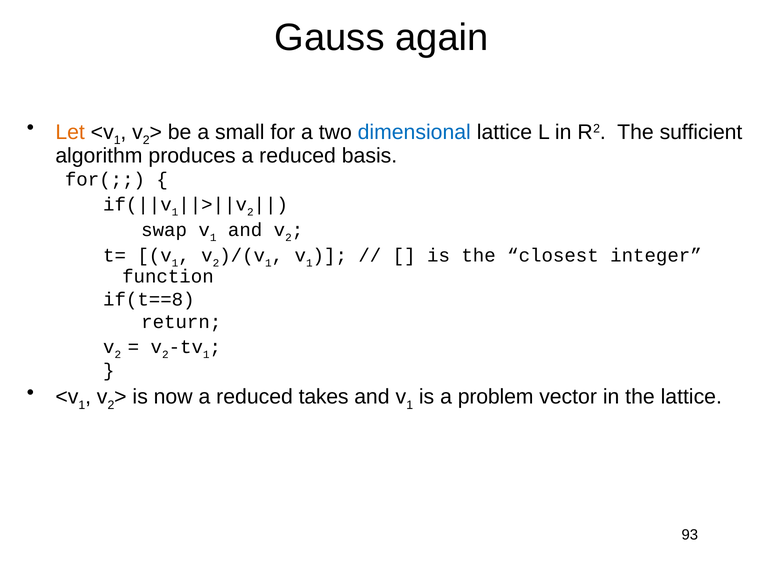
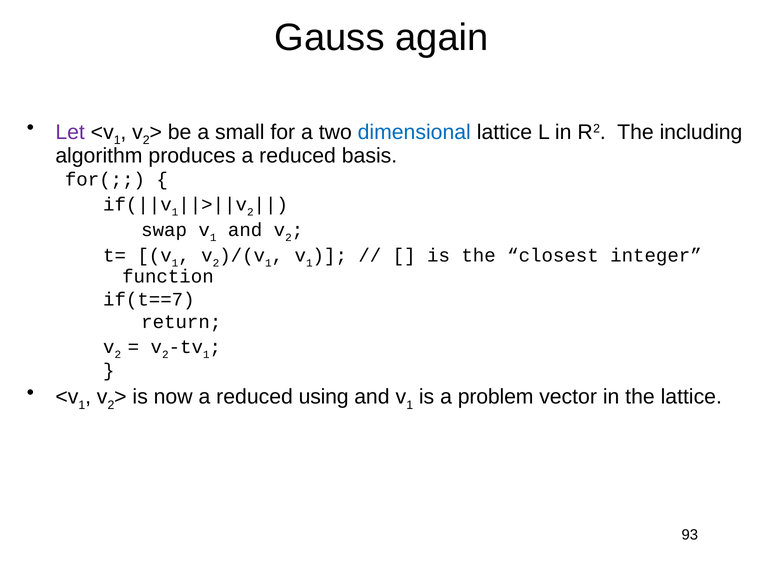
Let colour: orange -> purple (70, 132)
sufficient: sufficient -> including (701, 132)
if(t==8: if(t==8 -> if(t==7 (149, 300)
takes: takes -> using (324, 397)
